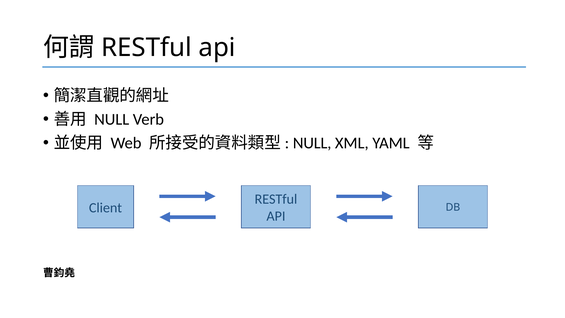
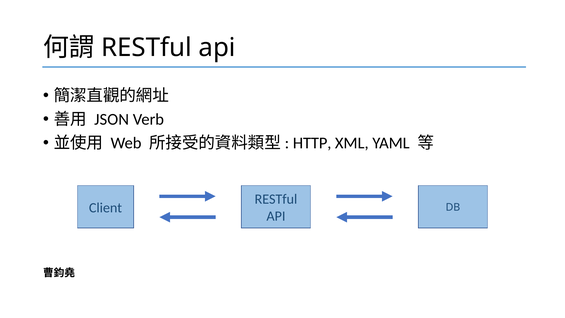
NULL: NULL -> JSON (112, 119)
NULL: NULL -> HTTP (312, 143)
